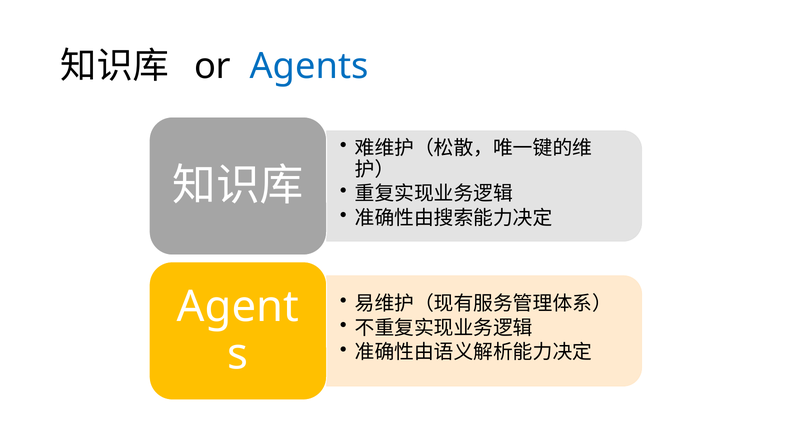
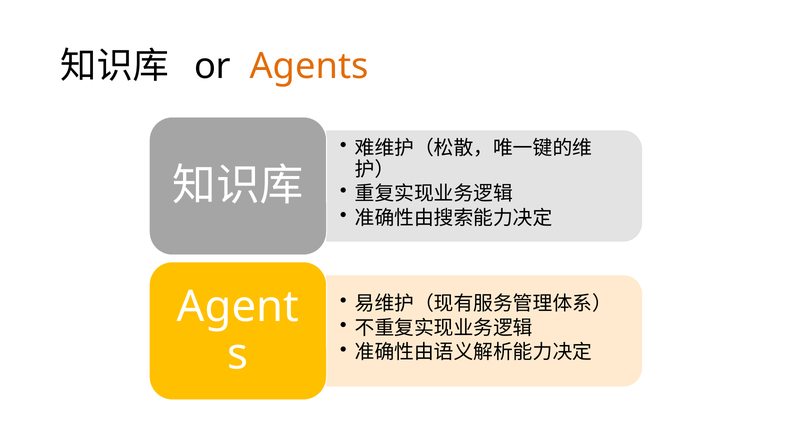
Agents colour: blue -> orange (309, 66)
